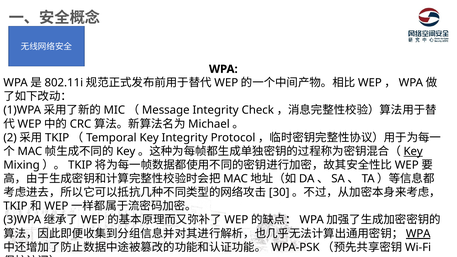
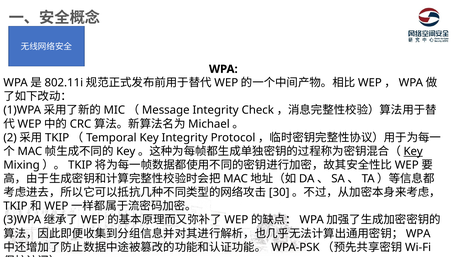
WPA underline: present -> none (418, 234)
